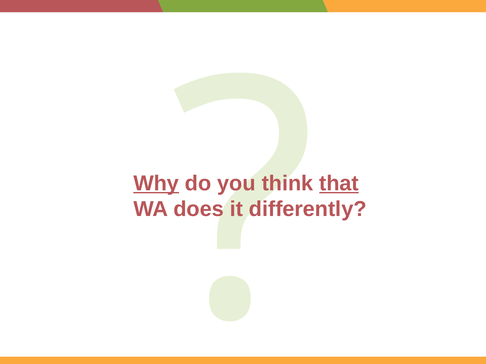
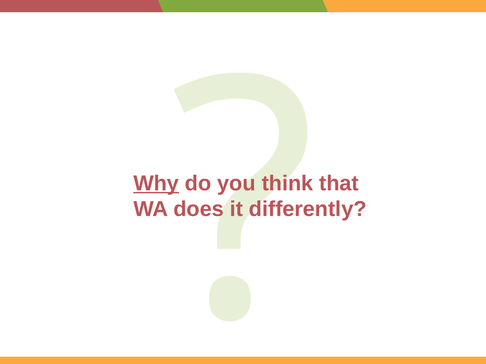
that underline: present -> none (339, 184)
